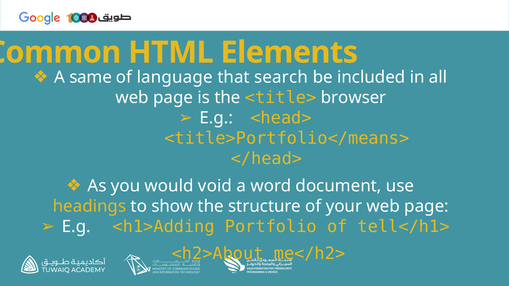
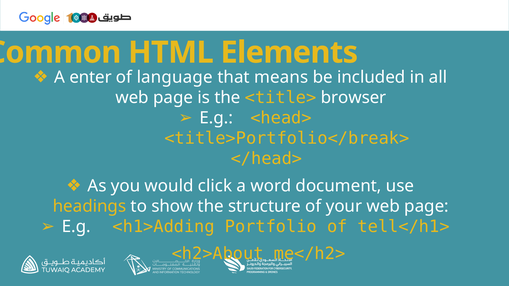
same: same -> enter (91, 77)
search: search -> means (281, 77)
<title>Portfolio</means>: <title>Portfolio</means> -> <title>Portfolio</break> (287, 138)
void: void -> click (215, 186)
